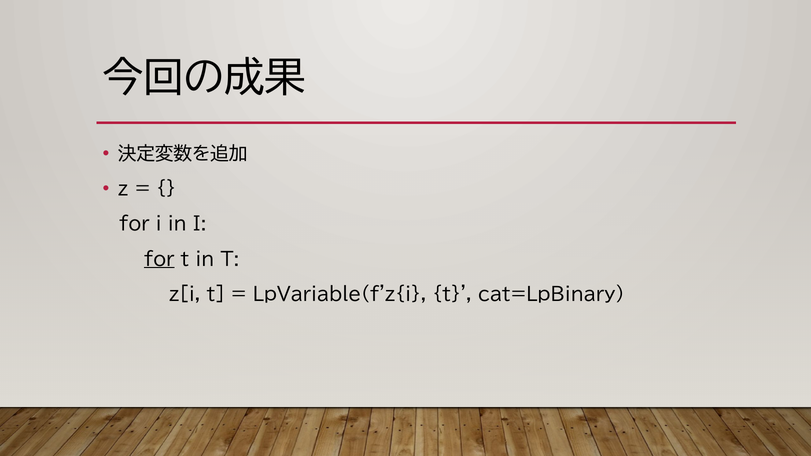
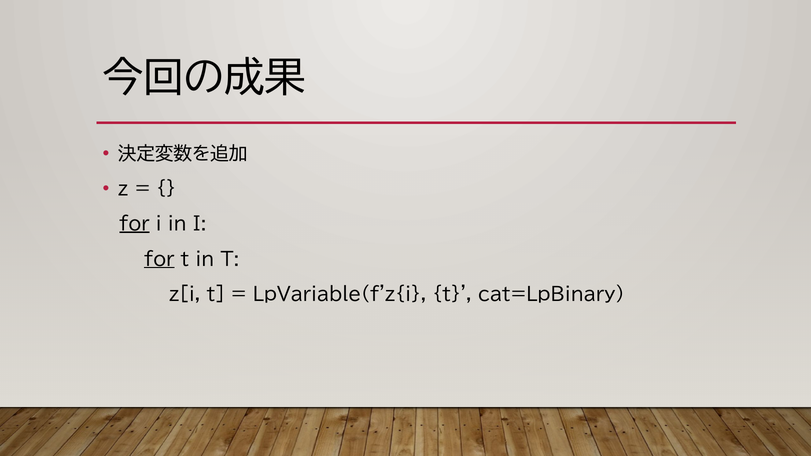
for underline: none -> present (134, 224)
